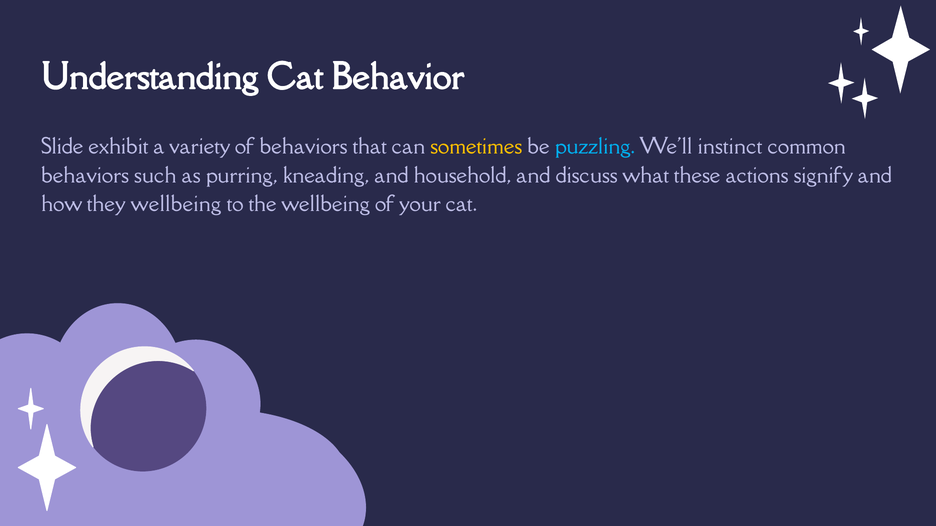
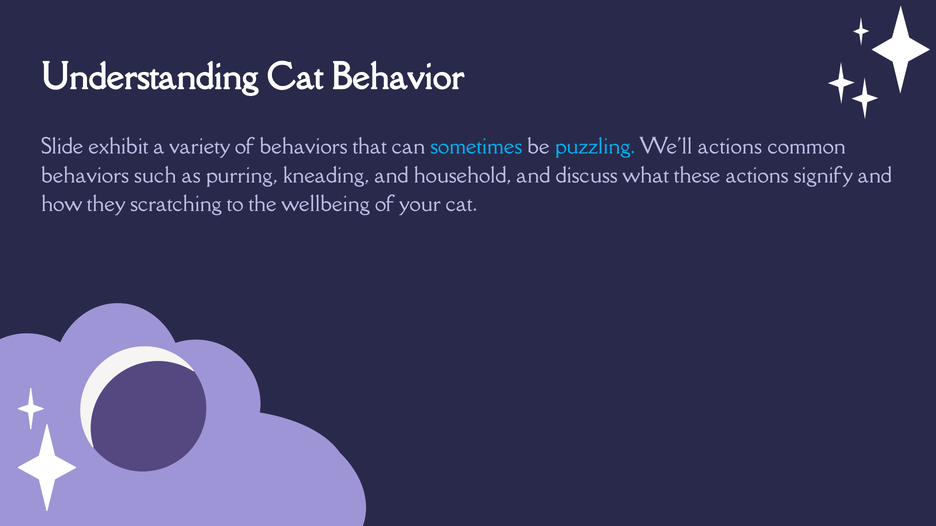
sometimes colour: yellow -> light blue (476, 147)
We'll instinct: instinct -> actions (730, 147)
they wellbeing: wellbeing -> scratching (176, 205)
